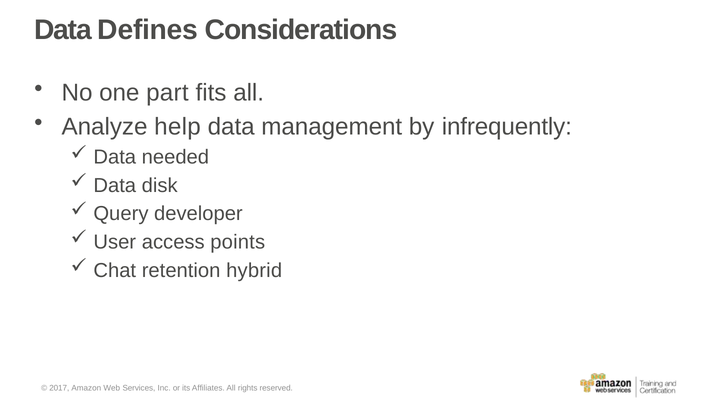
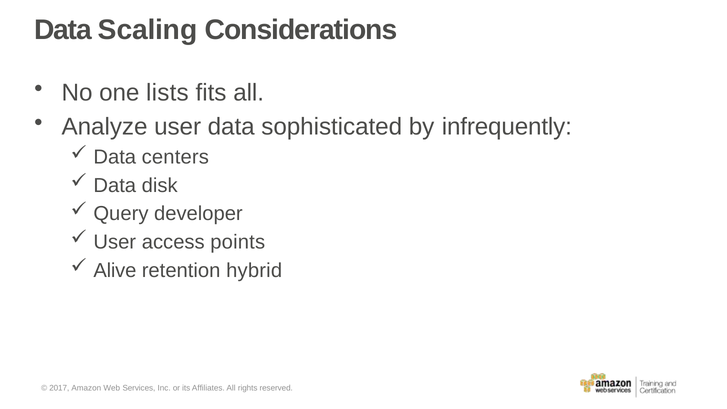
Defines: Defines -> Scaling (148, 30)
part: part -> lists (167, 93)
Analyze help: help -> user (178, 127)
management: management -> sophisticated (332, 127)
needed: needed -> centers (175, 157)
Chat: Chat -> Alive (115, 270)
